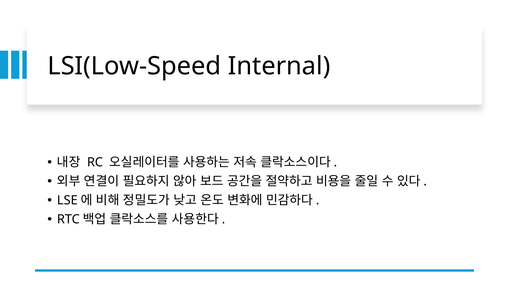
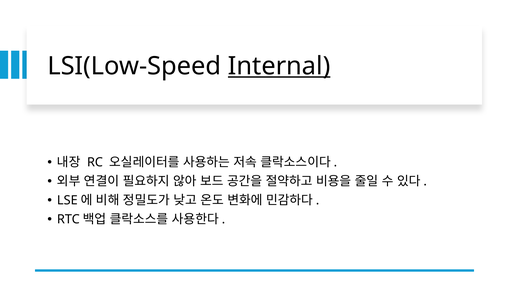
Internal underline: none -> present (279, 66)
